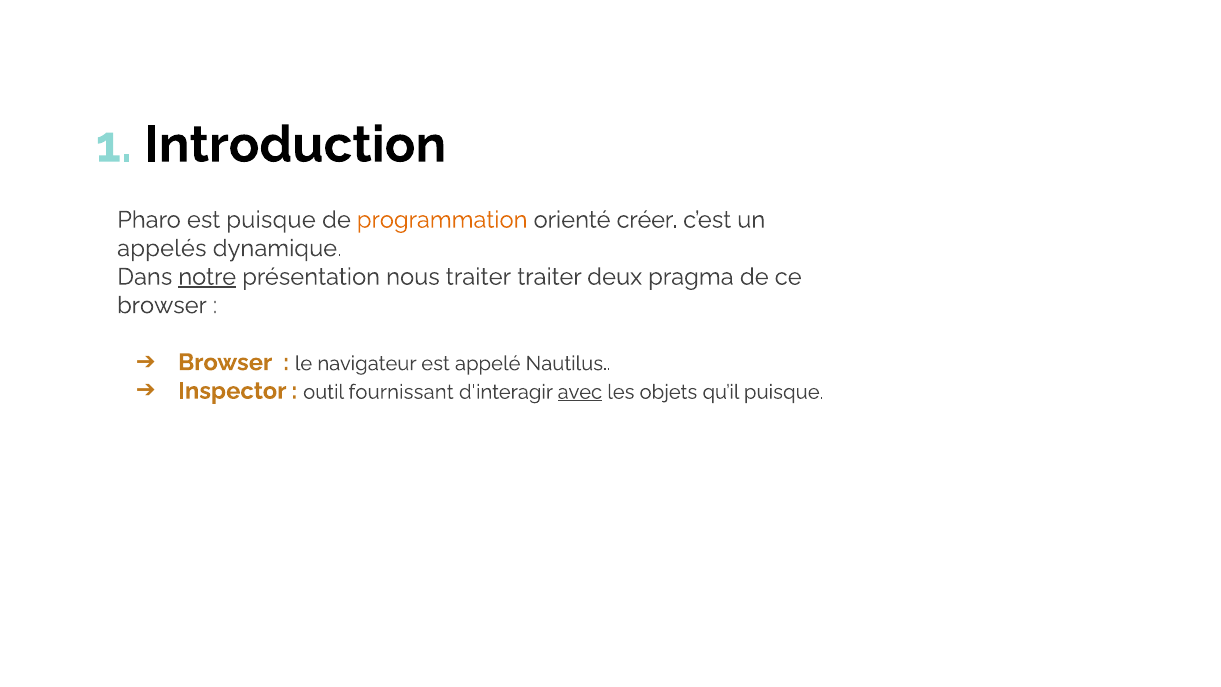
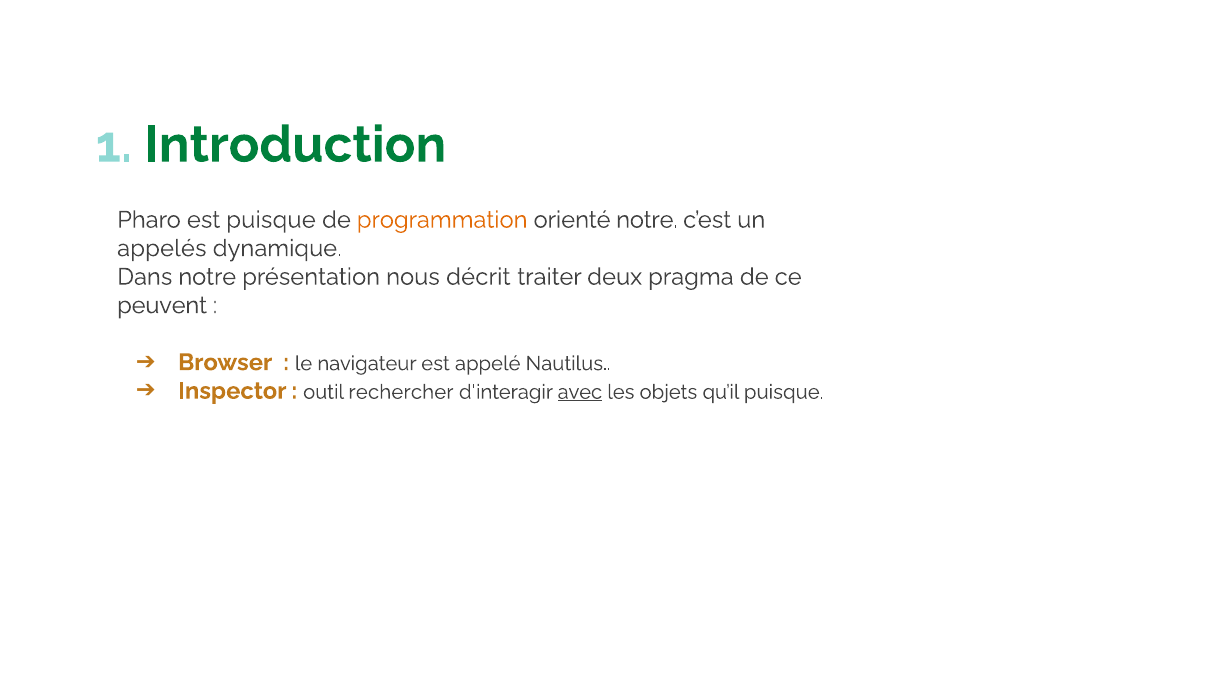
Introduction colour: black -> green (295, 145)
orienté créer: créer -> notre (647, 220)
notre underline: present -> none (207, 277)
nous traiter: traiter -> décrit (478, 277)
browser: browser -> peuvent (162, 305)
fournissant: fournissant -> rechercher (401, 392)
